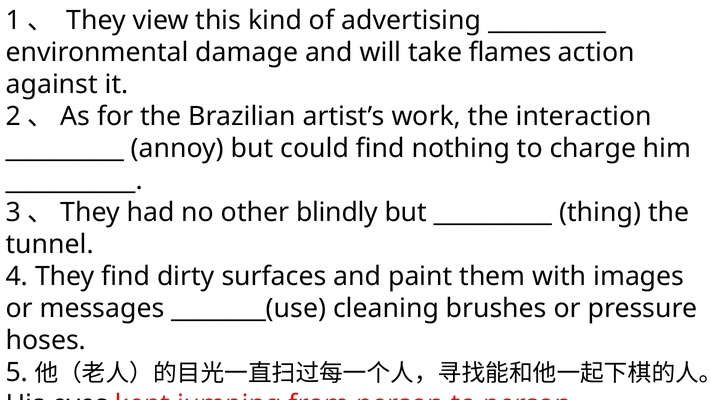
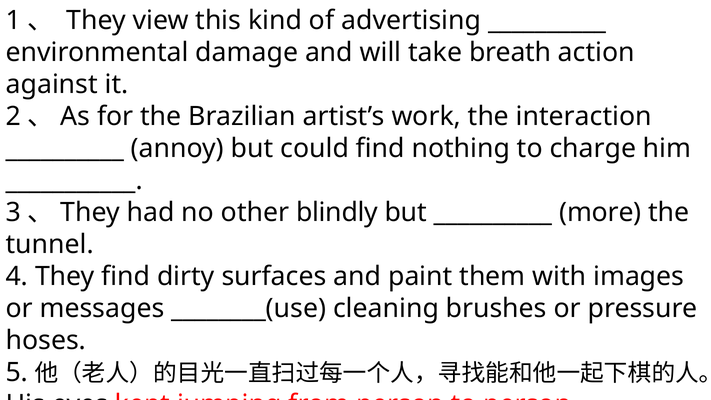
flames: flames -> breath (510, 52)
thing: thing -> more (600, 212)
